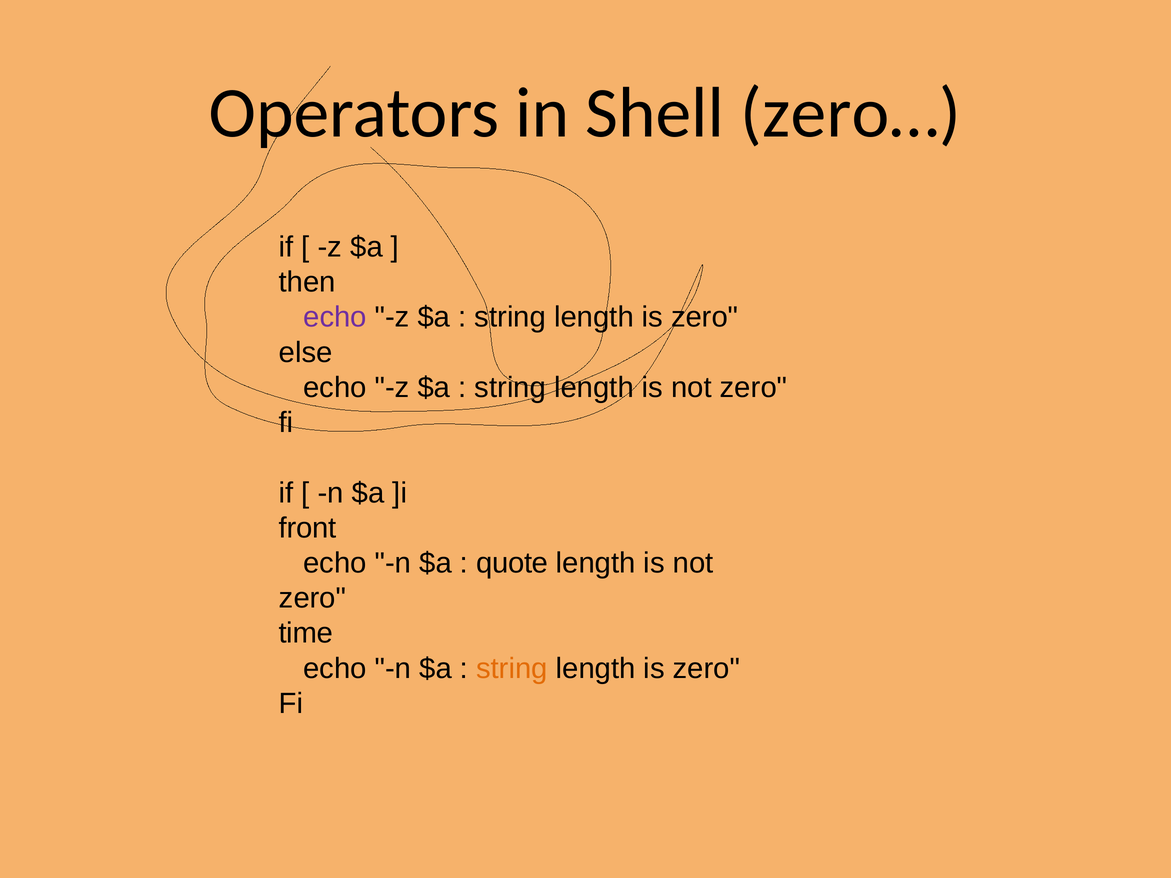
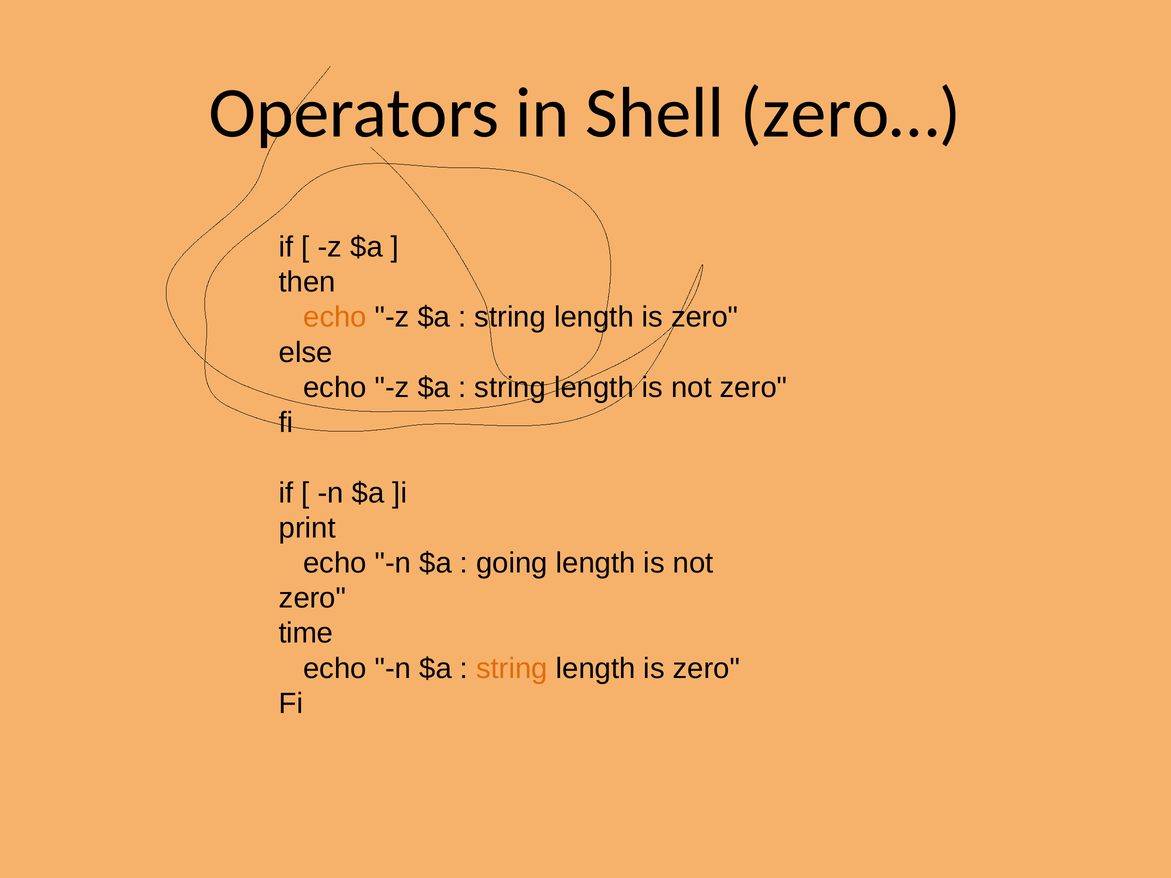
echo colour: purple -> orange (335, 317)
front: front -> print (307, 528)
quote: quote -> going (512, 563)
